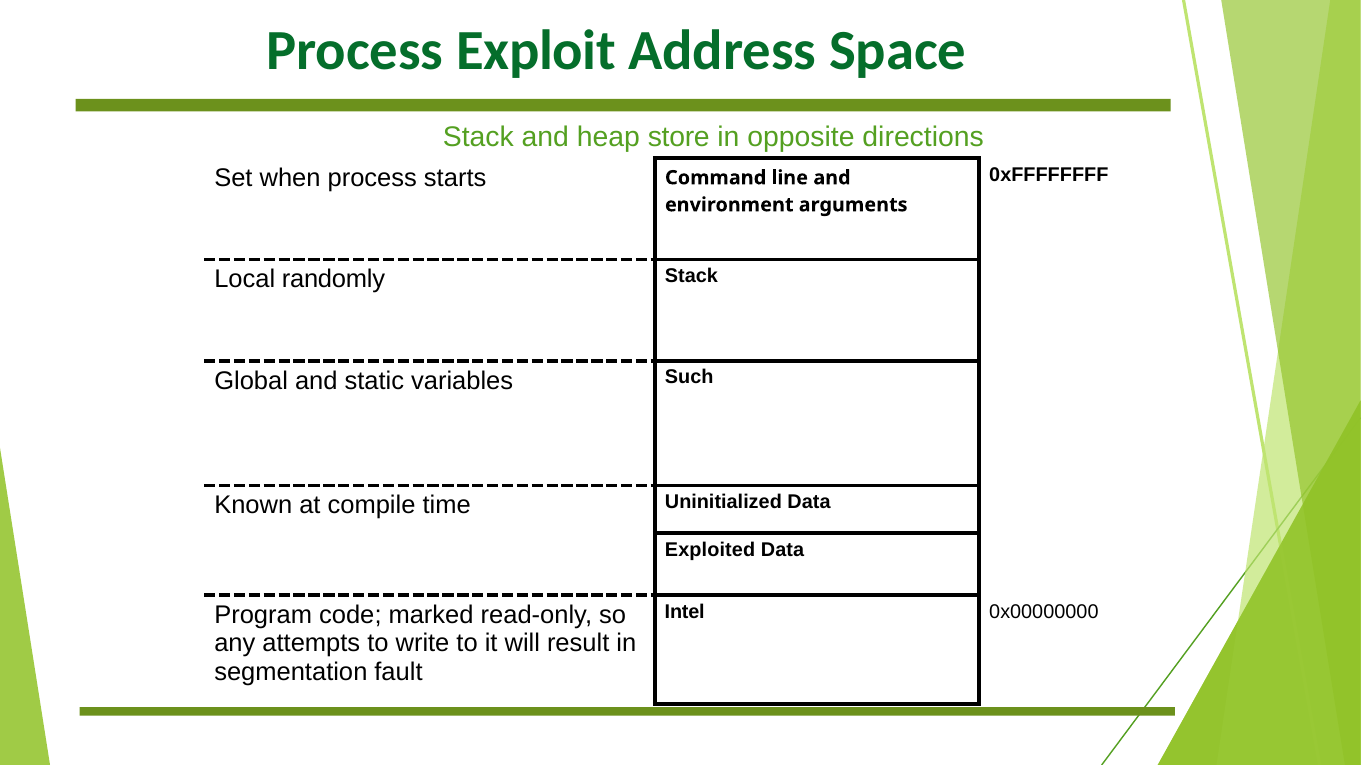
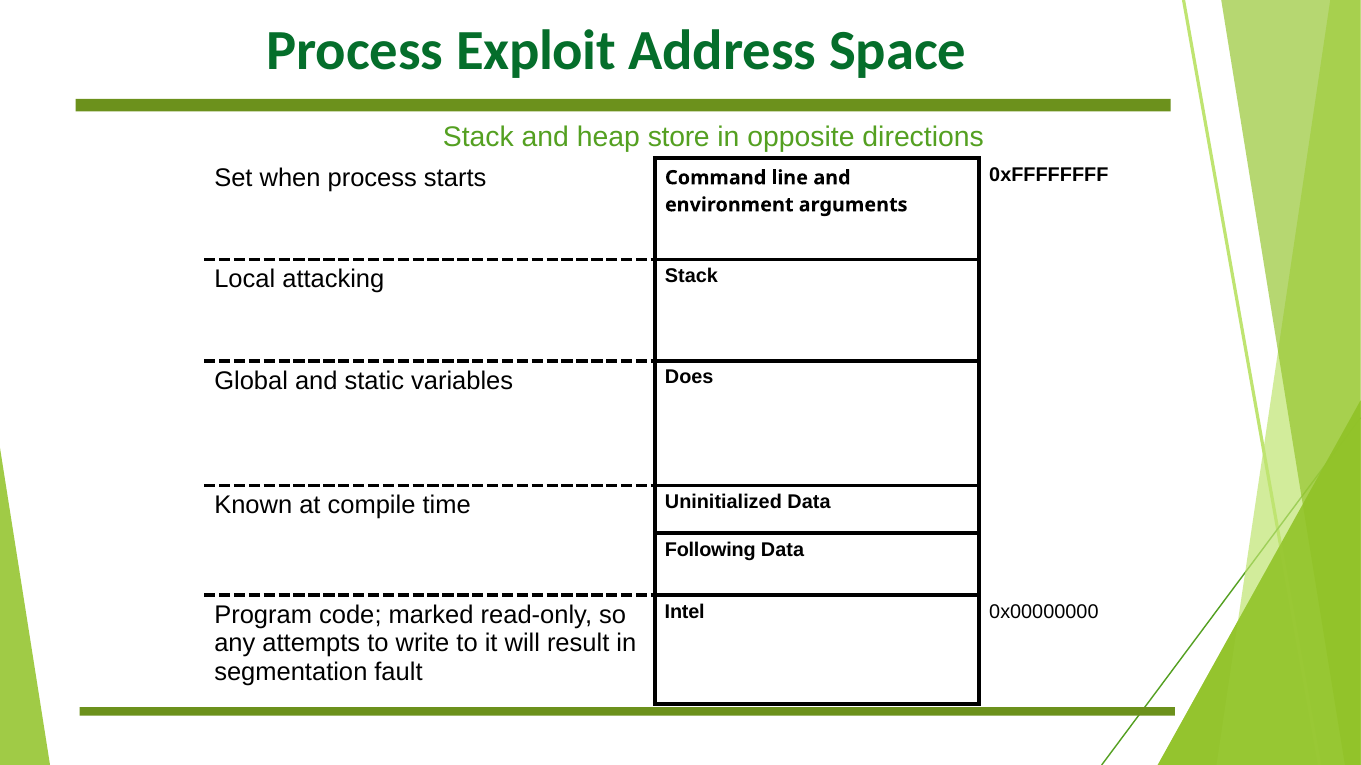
randomly: randomly -> attacking (333, 279)
Such: Such -> Does (689, 378)
Exploited: Exploited -> Following (710, 550)
